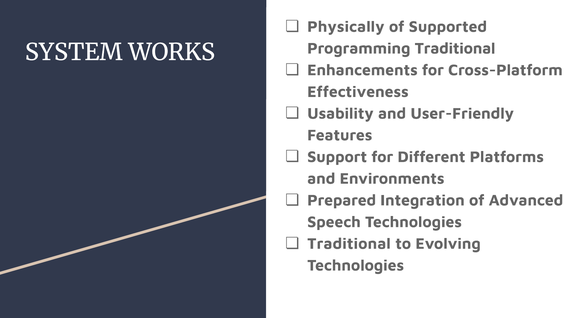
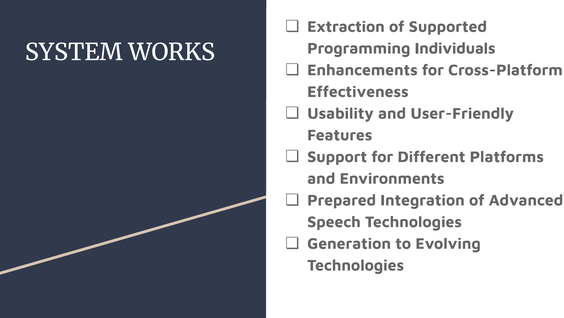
Physically: Physically -> Extraction (346, 27)
Programming Traditional: Traditional -> Individuals (455, 48)
Traditional: Traditional -> Generation (349, 243)
